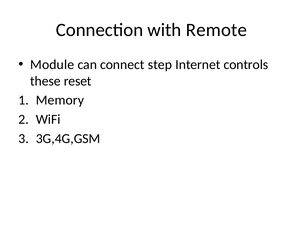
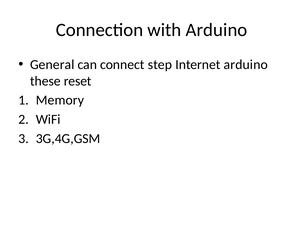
with Remote: Remote -> Arduino (217, 30)
Module: Module -> General (52, 65)
Internet controls: controls -> arduino (246, 65)
